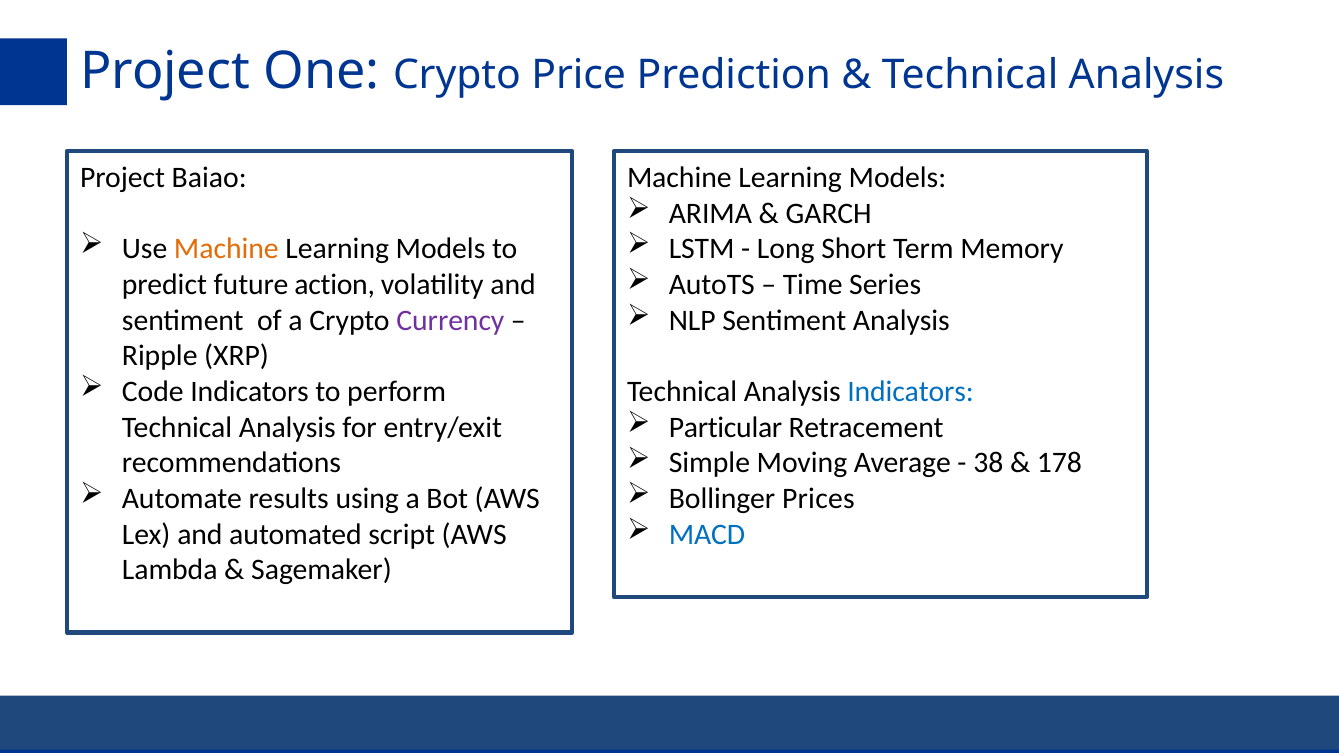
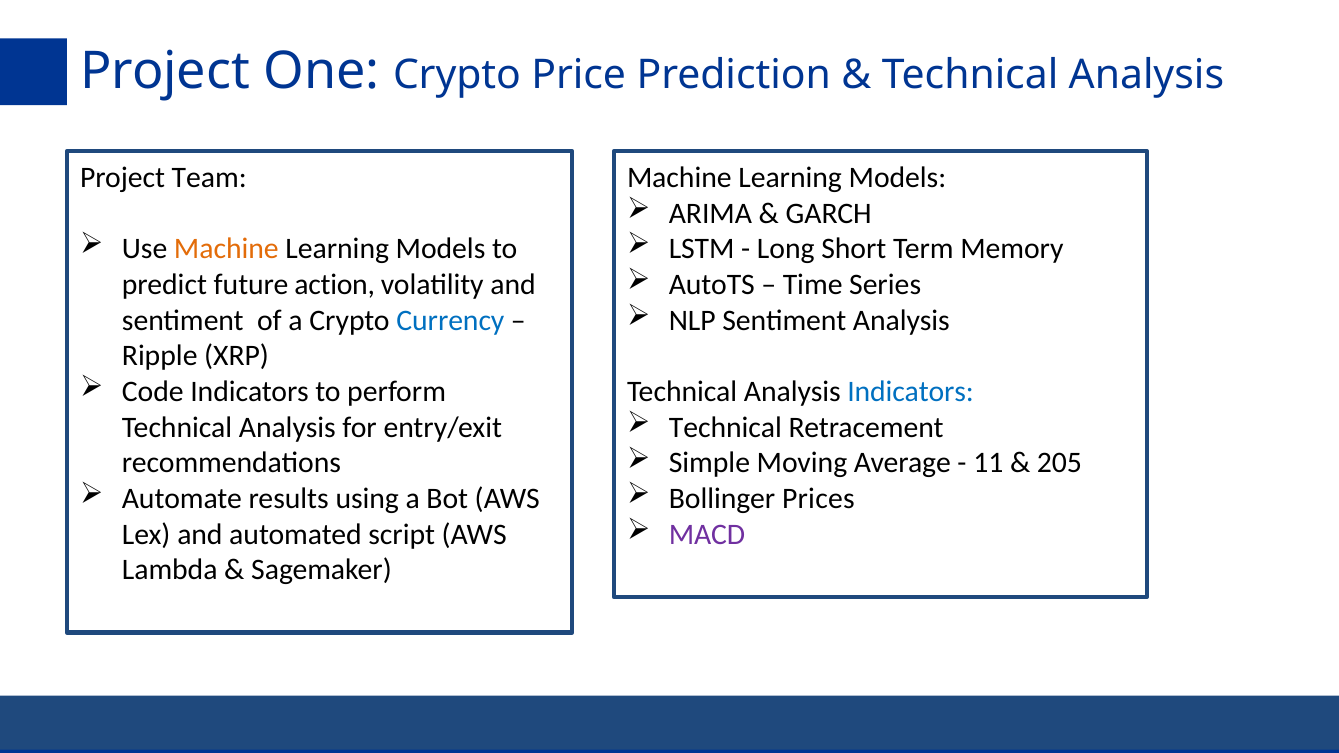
Baiao: Baiao -> Team (209, 178)
Currency colour: purple -> blue (450, 320)
Particular: Particular -> Technical (725, 428)
38: 38 -> 11 (988, 463)
178: 178 -> 205 (1059, 463)
MACD colour: blue -> purple (707, 535)
